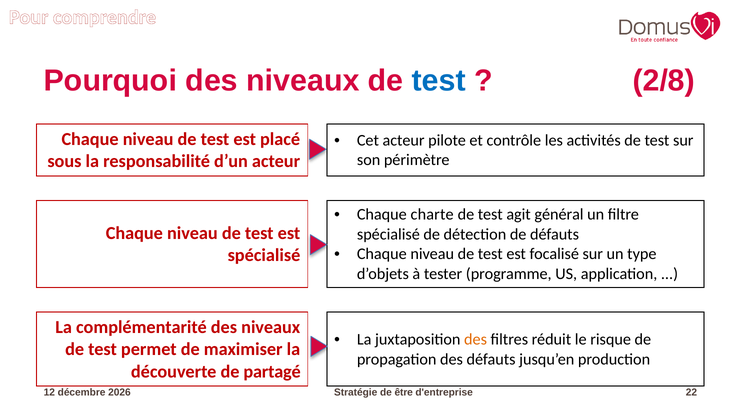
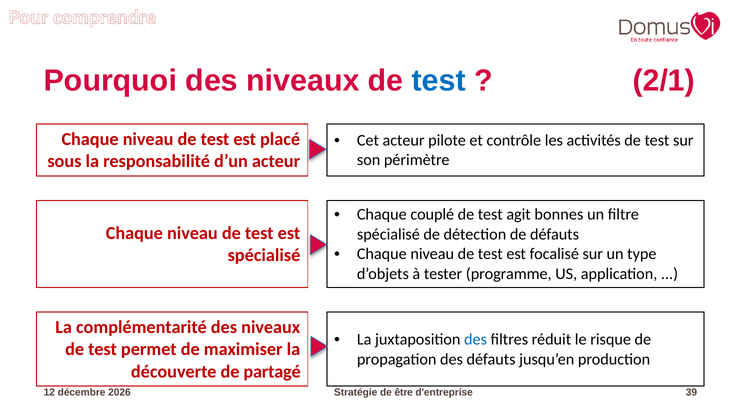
2/8: 2/8 -> 2/1 (664, 81)
charte: charte -> couplé (432, 214)
général: général -> bonnes (559, 214)
des colour: orange -> blue (476, 339)
22: 22 -> 39 (691, 392)
